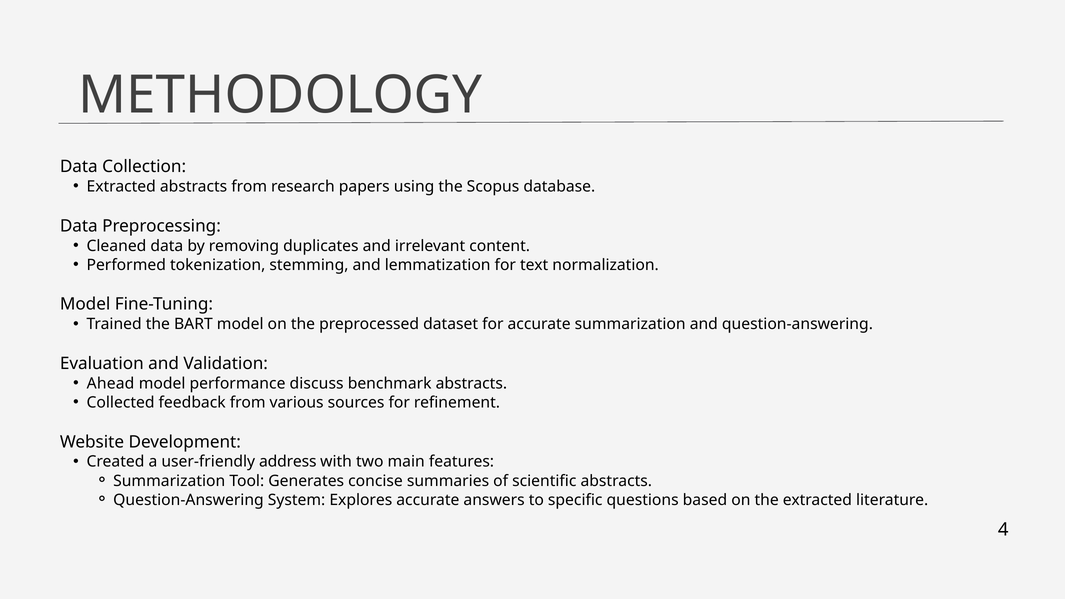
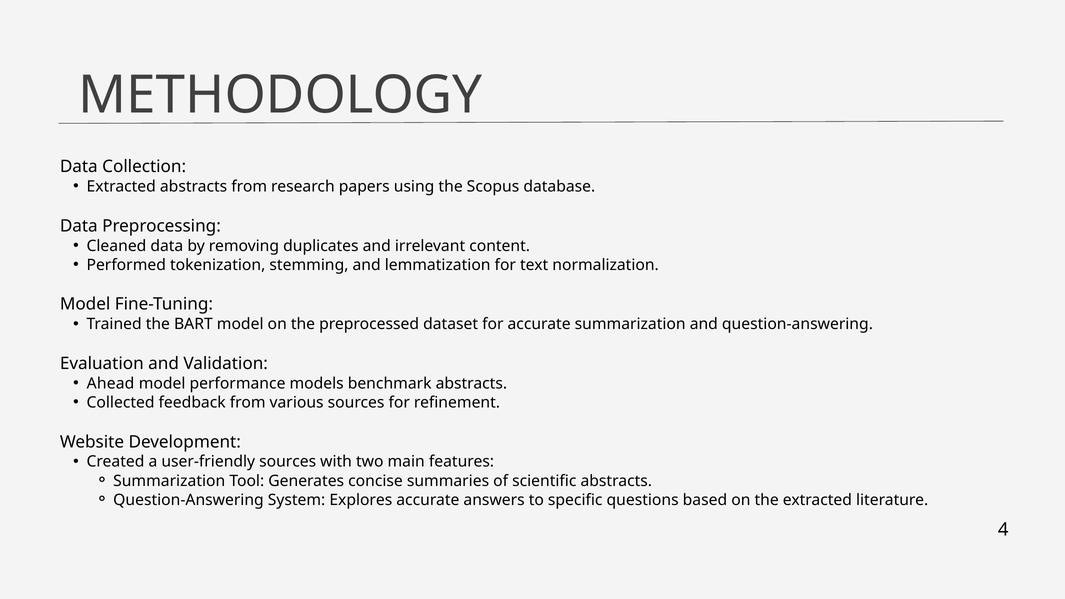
discuss: discuss -> models (317, 383)
user-friendly address: address -> sources (288, 462)
